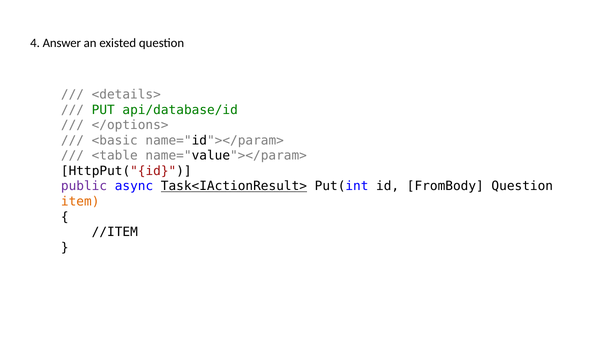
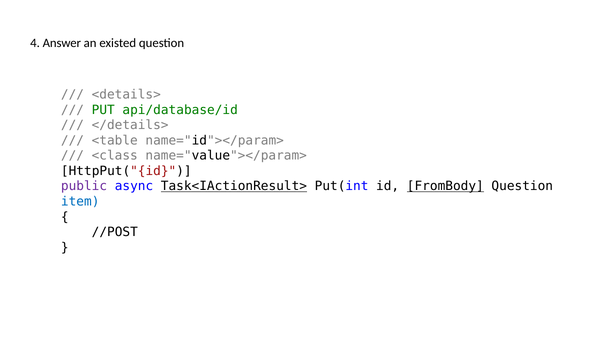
</options>: </options> -> </details> (130, 125)
<basic: <basic -> <table (115, 140)
<table: <table -> <class (115, 156)
FromBody underline: none -> present (445, 186)
item colour: orange -> blue (80, 202)
//ITEM: //ITEM -> //POST (115, 232)
